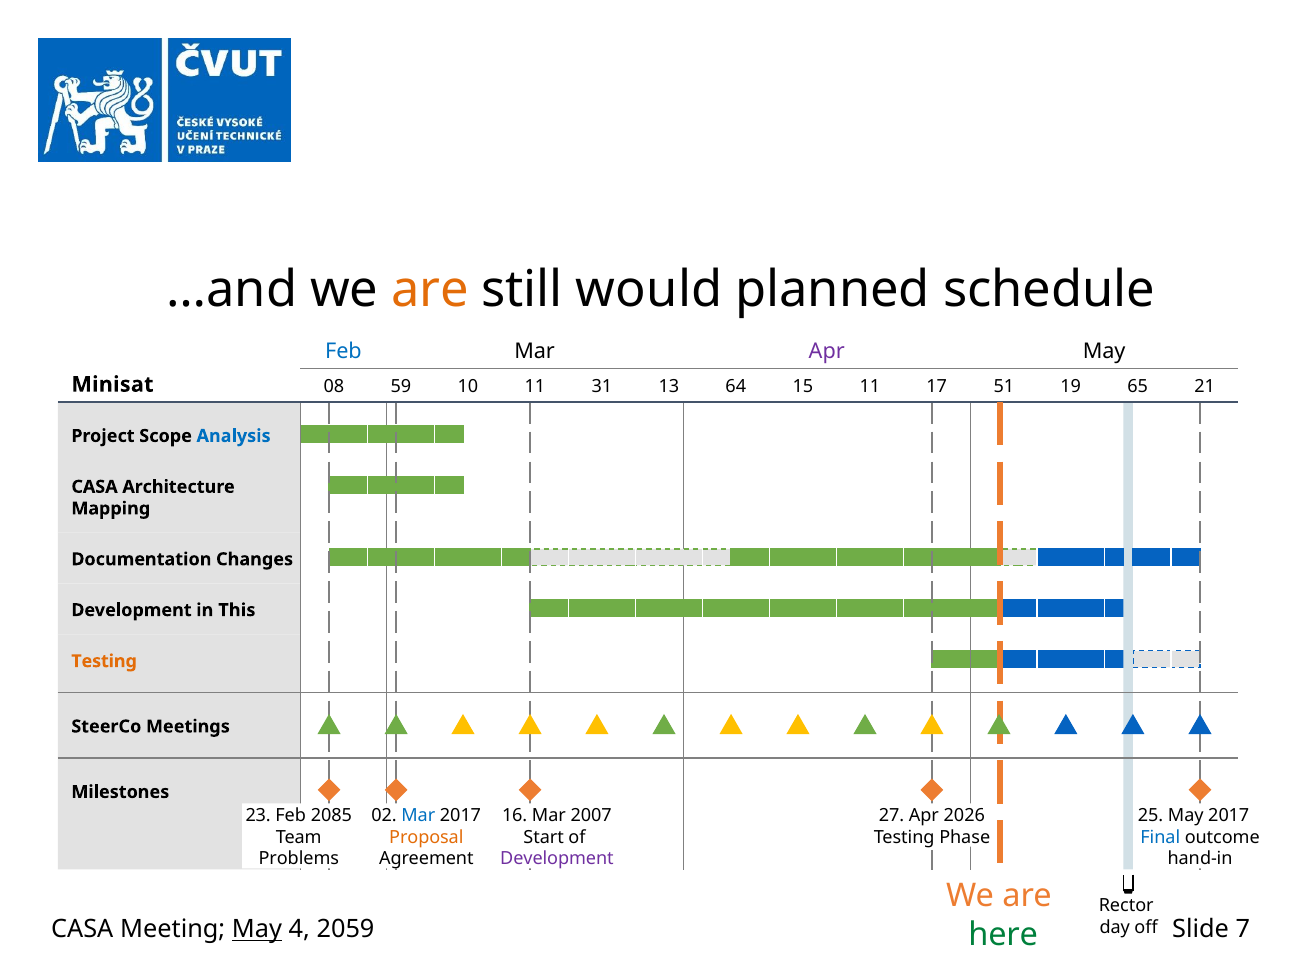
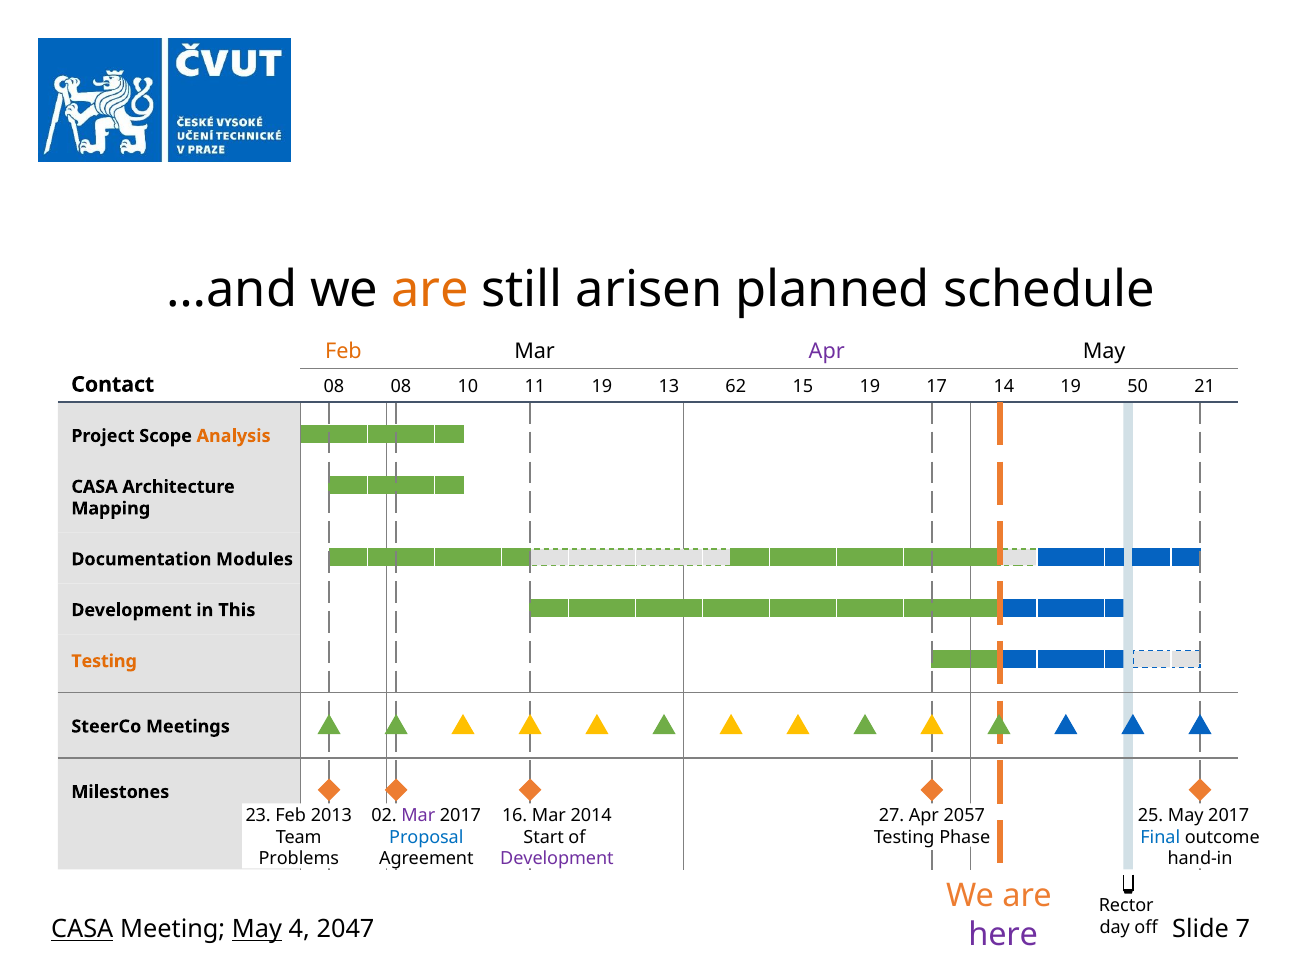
would: would -> arisen (649, 290)
Feb colour: blue -> orange (343, 351)
Minisat: Minisat -> Contact (113, 384)
08 59: 59 -> 08 (401, 386)
11 31: 31 -> 19 (602, 386)
64: 64 -> 62 (736, 386)
15 11: 11 -> 19 (870, 386)
51: 51 -> 14 (1004, 386)
65: 65 -> 50 (1138, 386)
Analysis colour: blue -> orange (234, 436)
Changes: Changes -> Modules (255, 559)
2085: 2085 -> 2013 (331, 815)
Mar colour: blue -> purple (418, 815)
2007: 2007 -> 2014 (591, 815)
2026: 2026 -> 2057 (964, 815)
Proposal colour: orange -> blue (426, 837)
CASA underline: none -> present (82, 929)
2059: 2059 -> 2047 (346, 929)
here colour: green -> purple (1003, 935)
